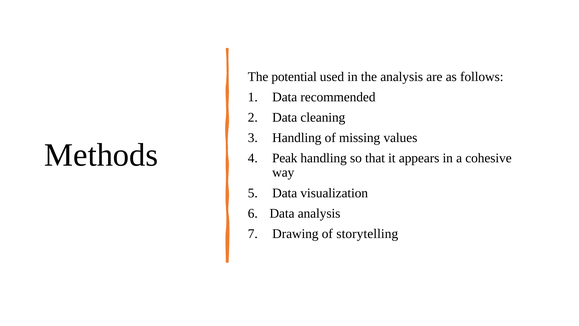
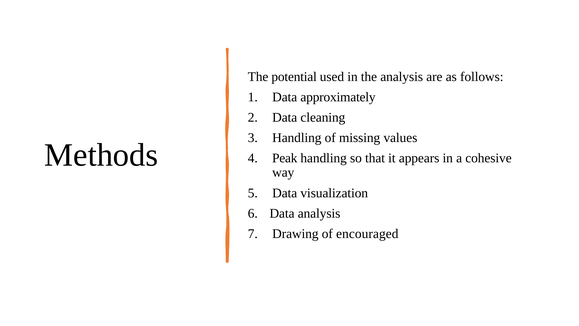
recommended: recommended -> approximately (338, 97)
storytelling: storytelling -> encouraged (367, 233)
